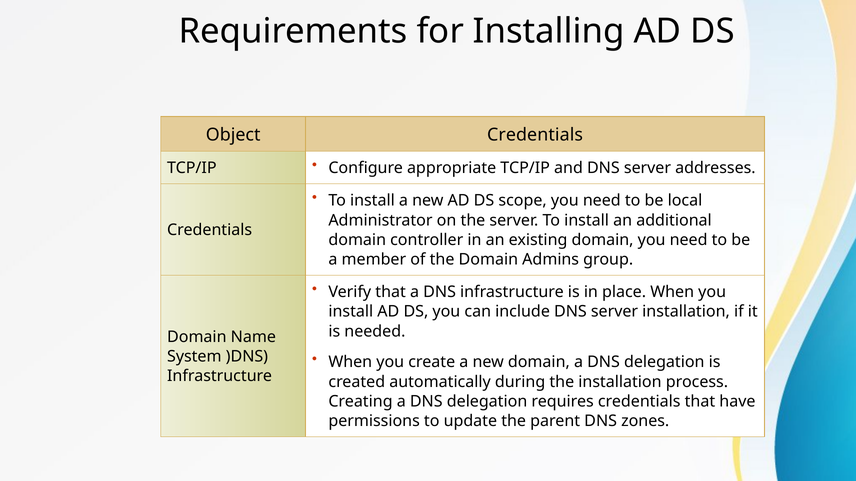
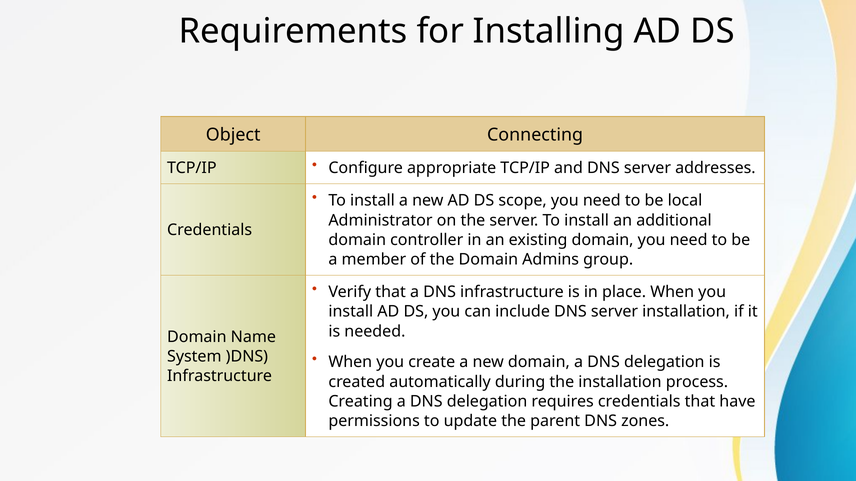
Object Credentials: Credentials -> Connecting (535, 135)
